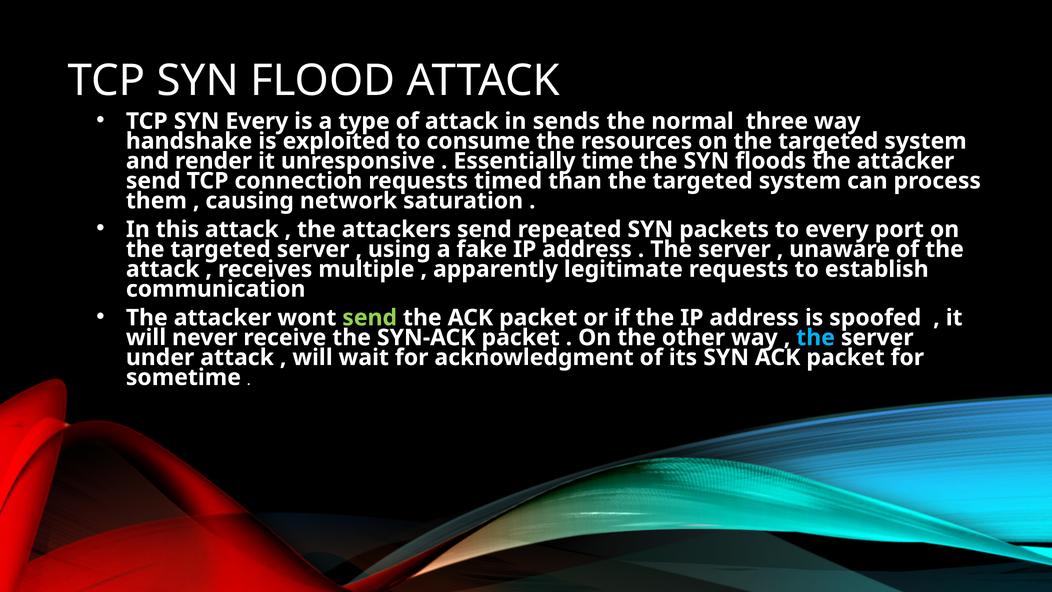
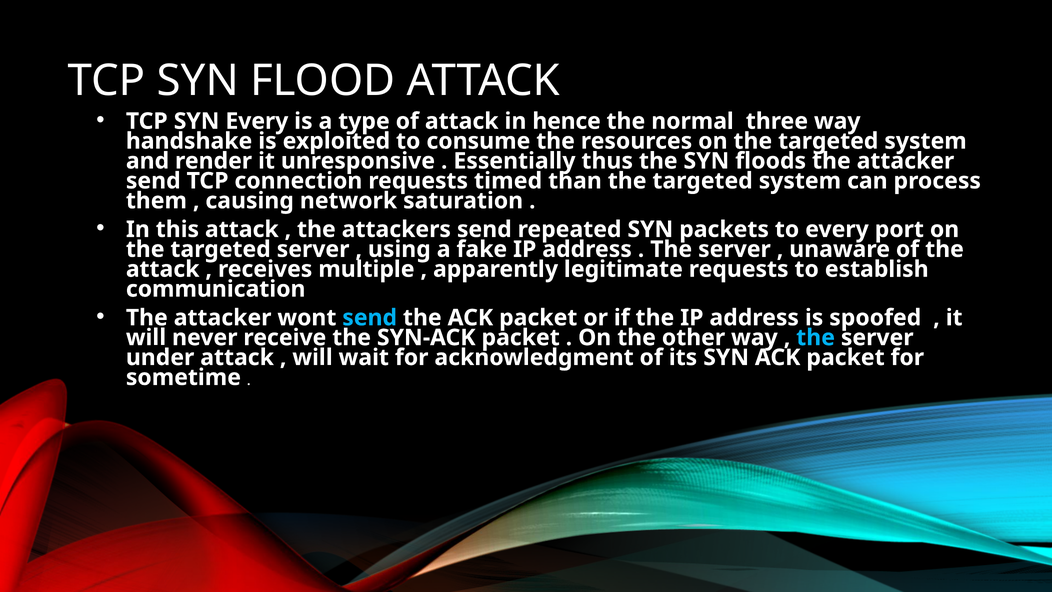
sends: sends -> hence (567, 121)
time: time -> thus (607, 161)
send colour: light green -> light blue (370, 318)
